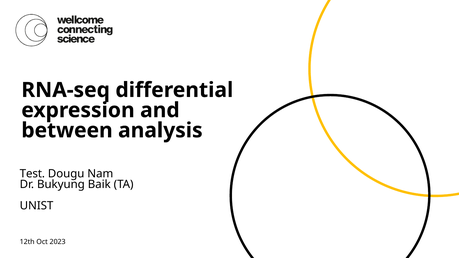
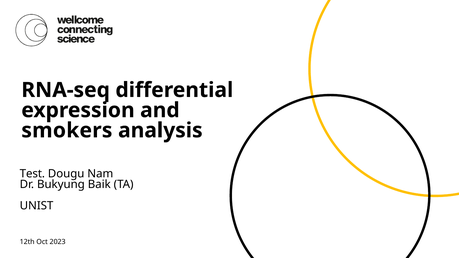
between: between -> smokers (67, 131)
